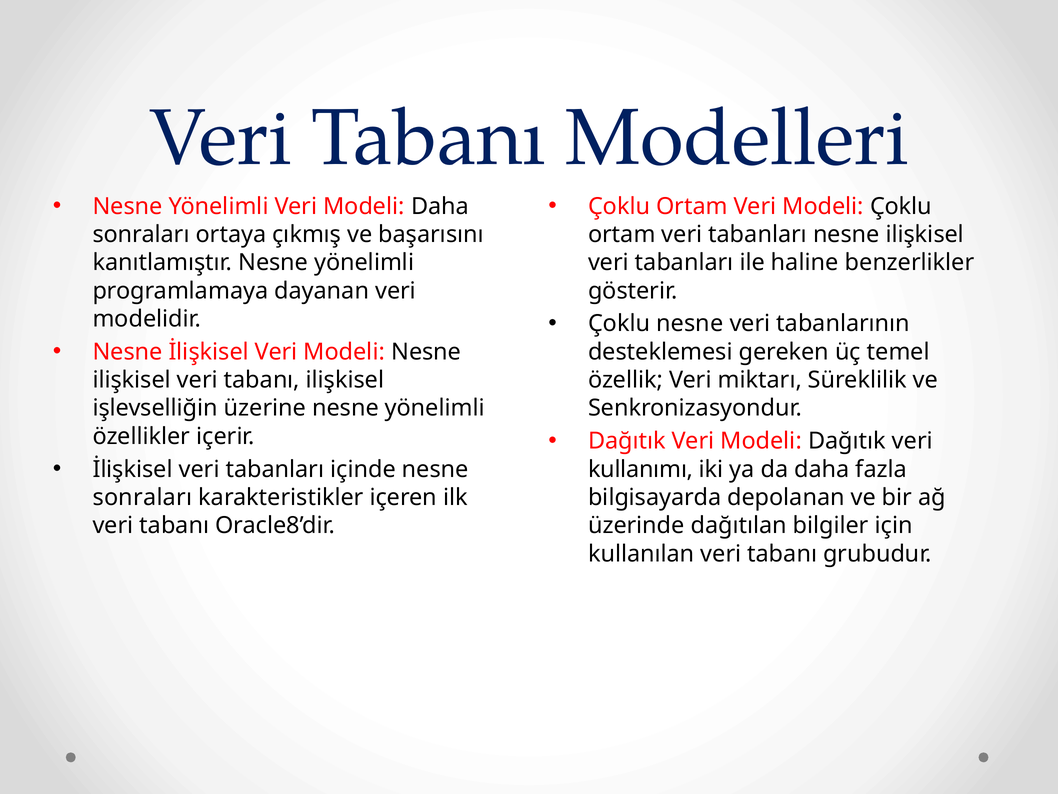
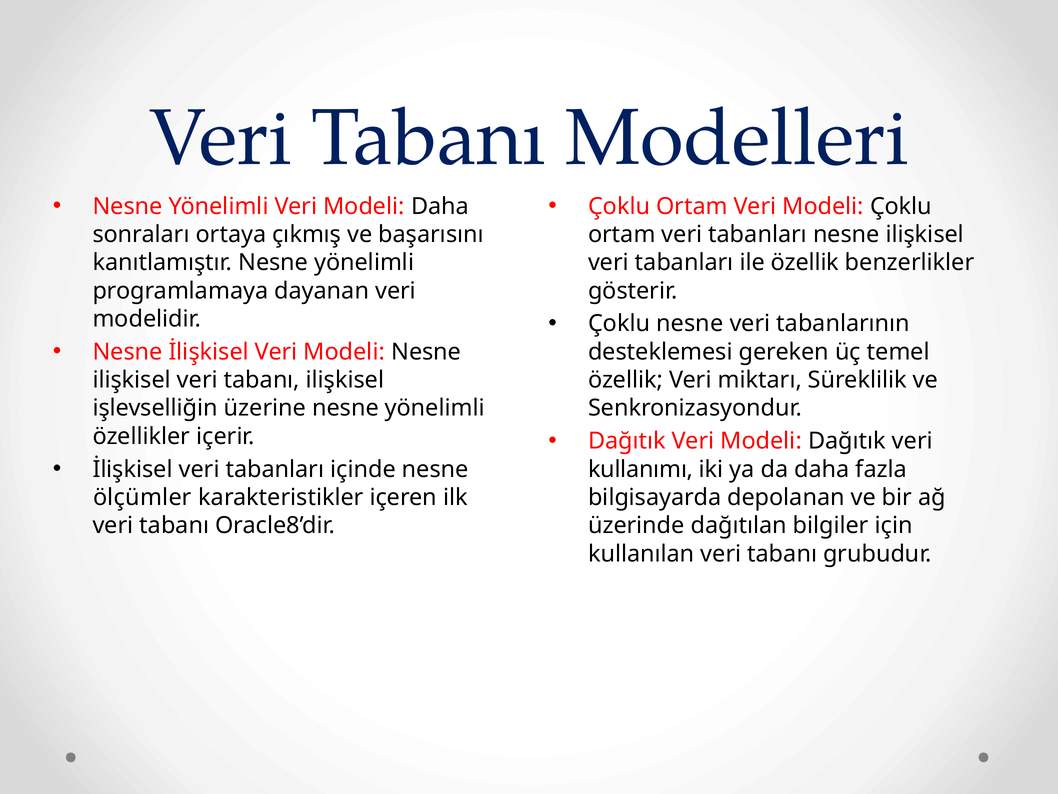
ile haline: haline -> özellik (805, 262)
sonraları: sonraları -> ölçümler (142, 497)
